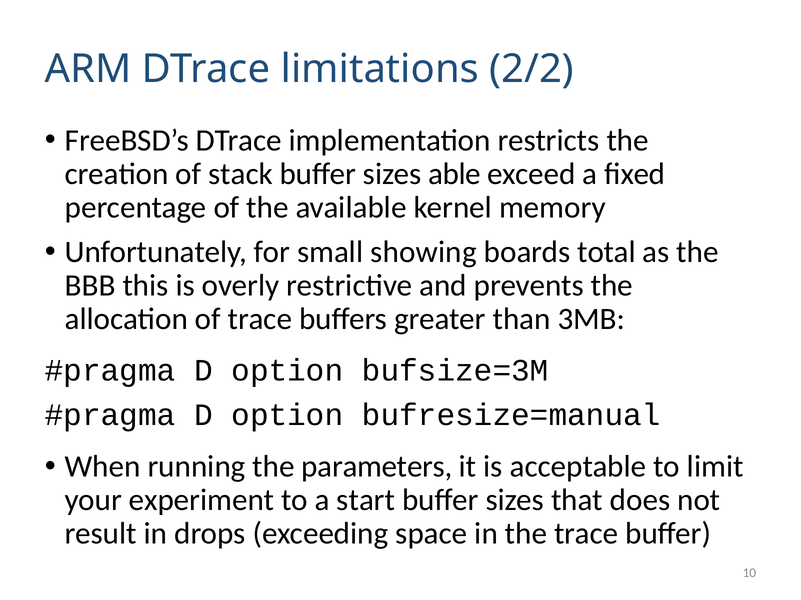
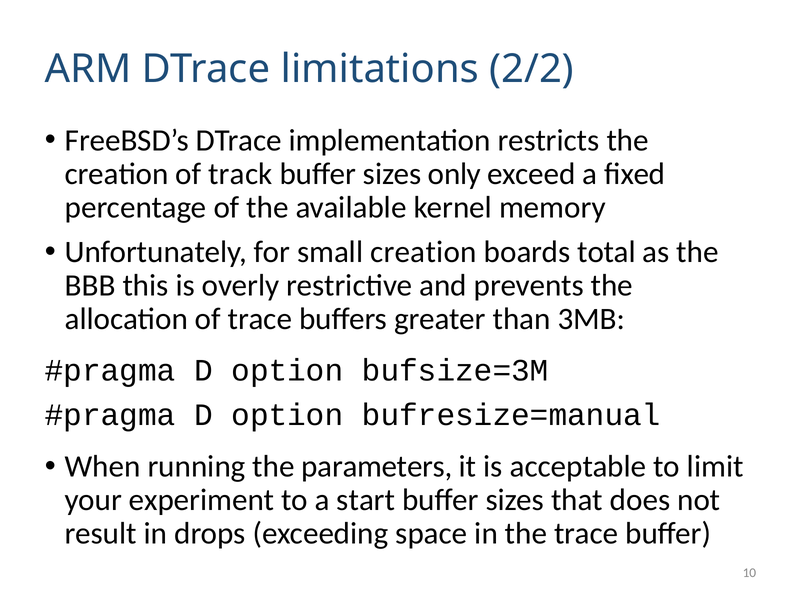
stack: stack -> track (240, 174)
able: able -> only (454, 174)
small showing: showing -> creation (423, 252)
